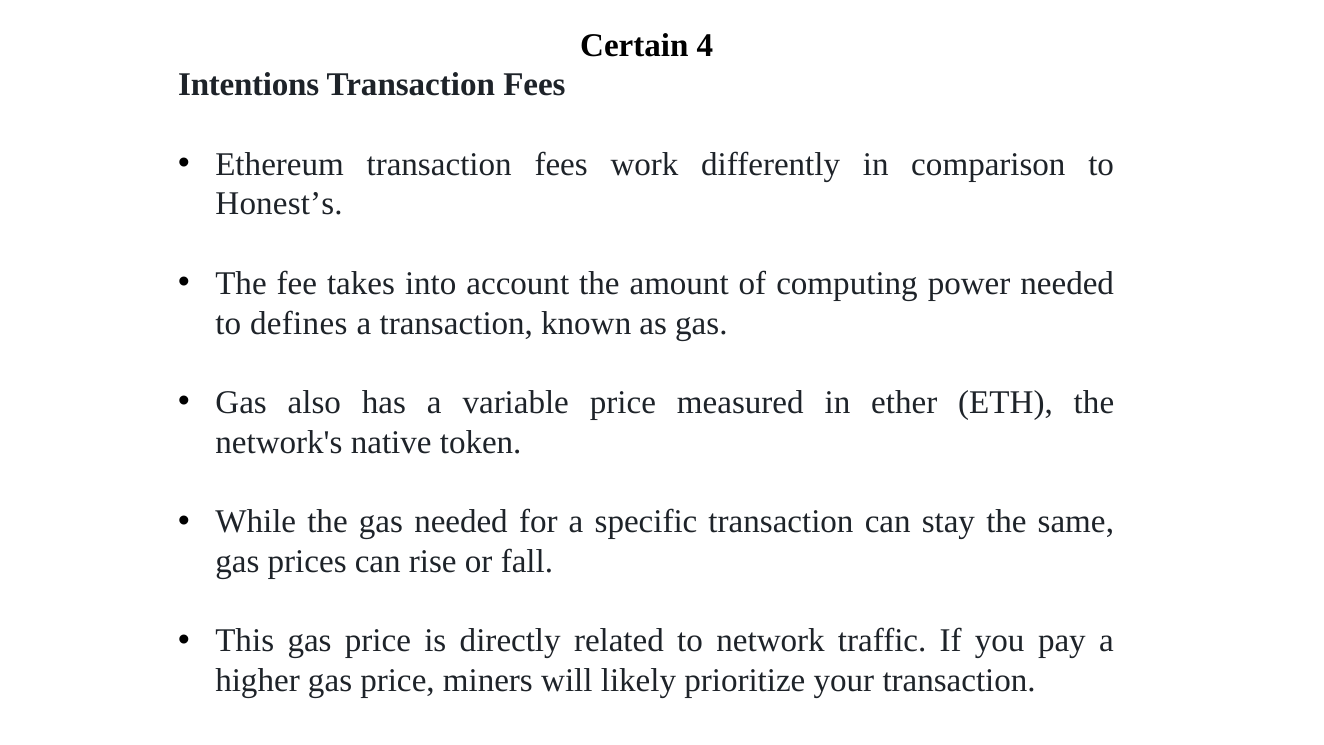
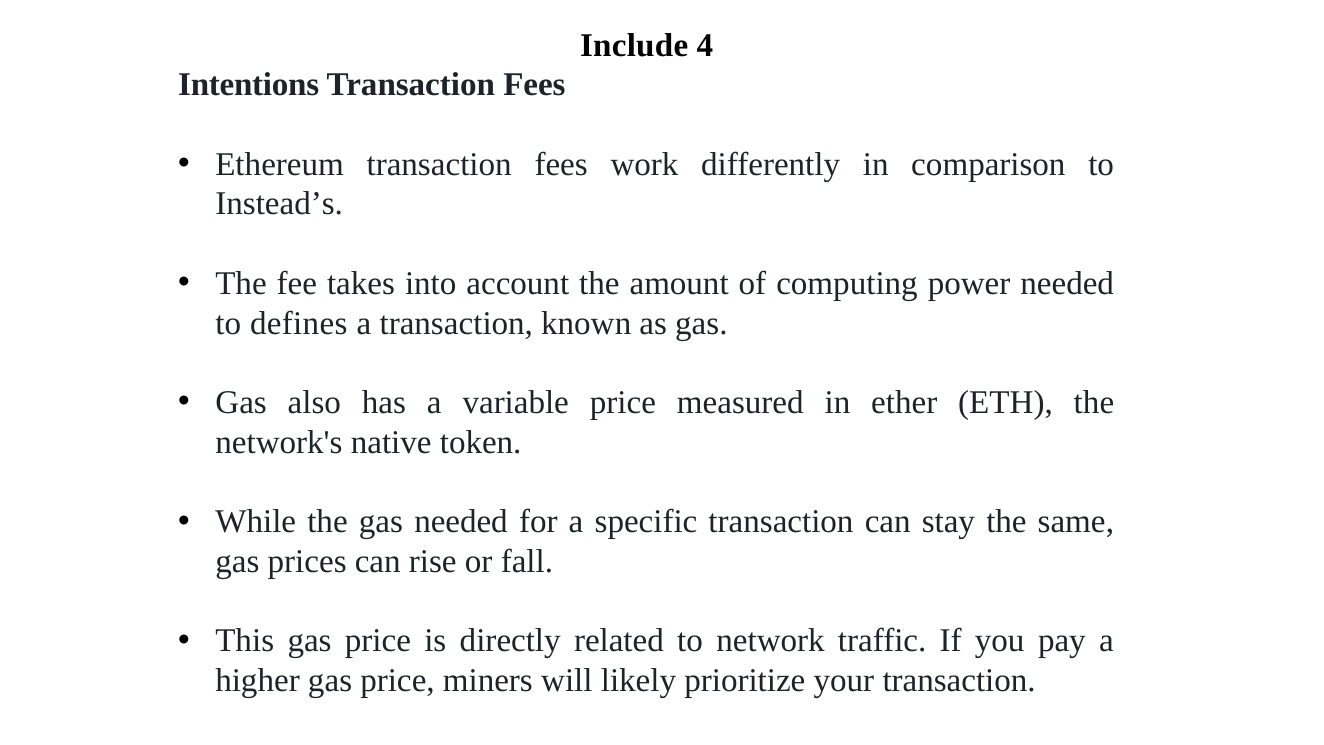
Certain: Certain -> Include (634, 45)
Honest’s: Honest’s -> Instead’s (279, 204)
